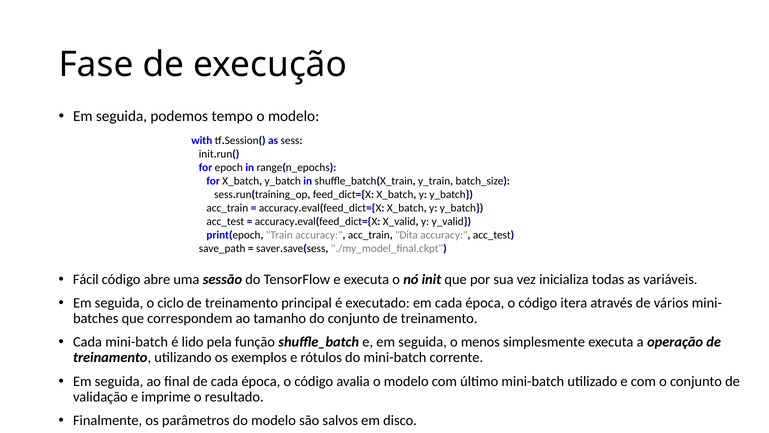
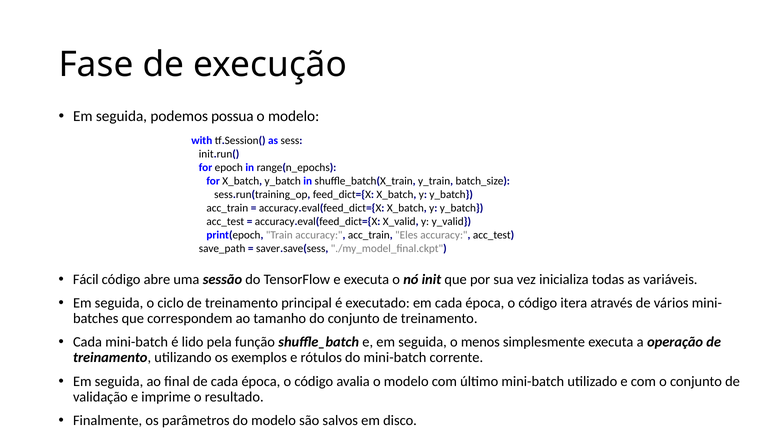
tempo: tempo -> possua (232, 116)
Dita: Dita -> Eles (406, 235)
